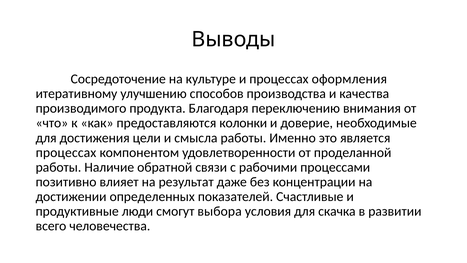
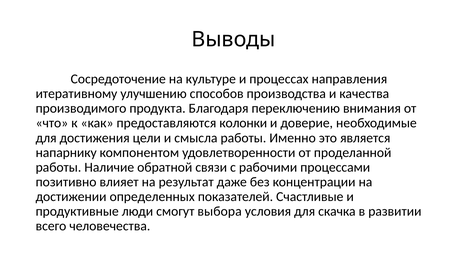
оформления: оформления -> направления (349, 79)
процессах: процессах -> напарнику (66, 152)
